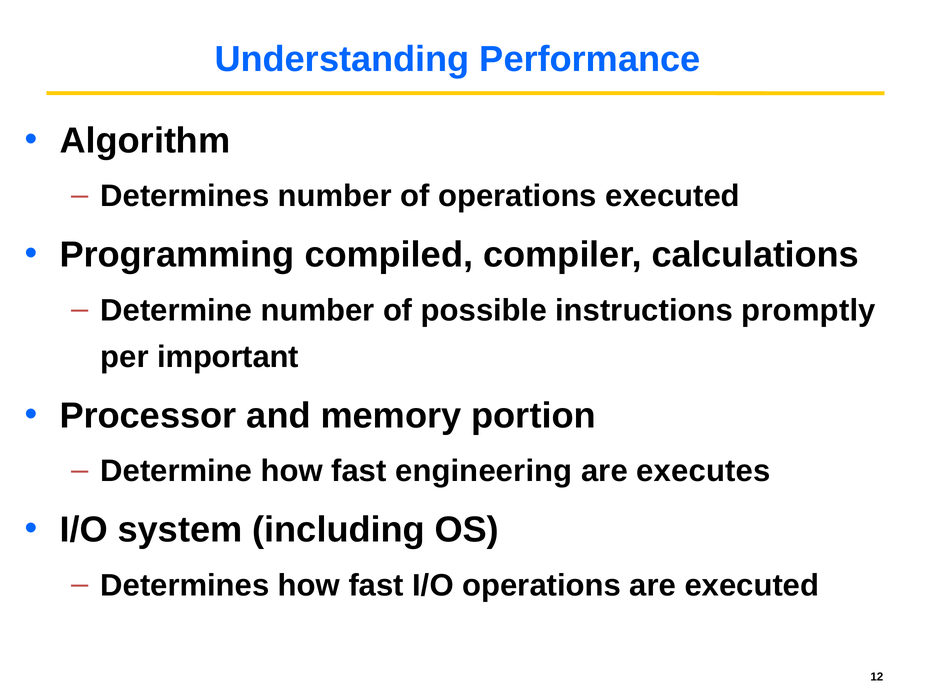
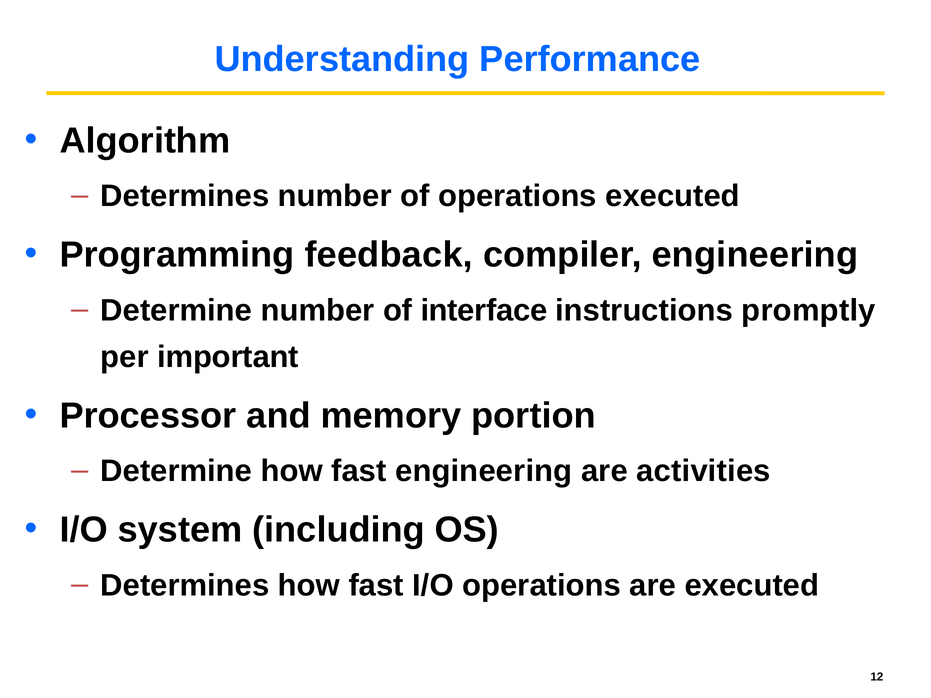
compiled: compiled -> feedback (389, 255)
compiler calculations: calculations -> engineering (755, 255)
possible: possible -> interface (484, 310)
executes: executes -> activities (704, 471)
